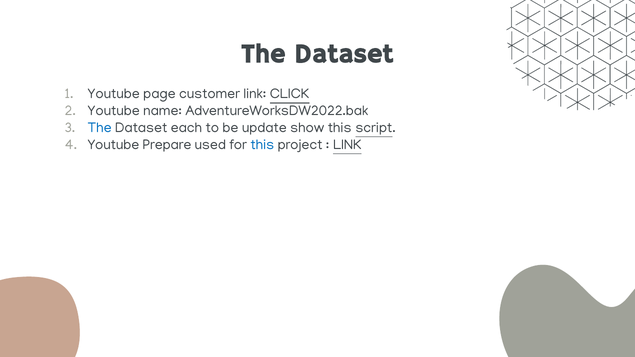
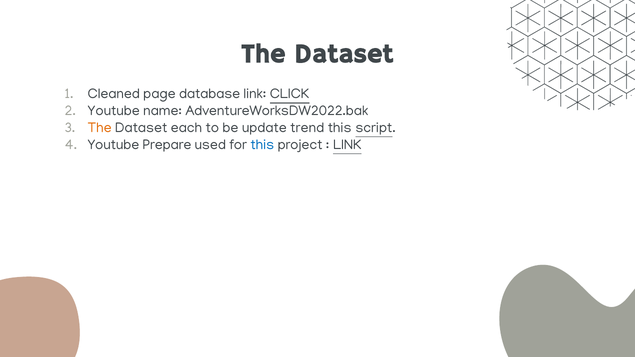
Youtube: Youtube -> Cleaned (114, 94)
customer: customer -> database (210, 94)
The colour: blue -> orange (100, 128)
show: show -> trend (307, 128)
